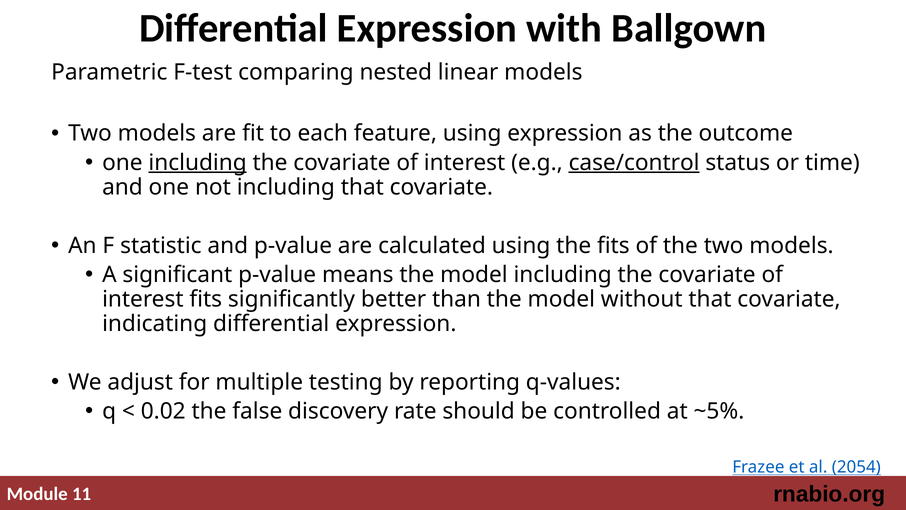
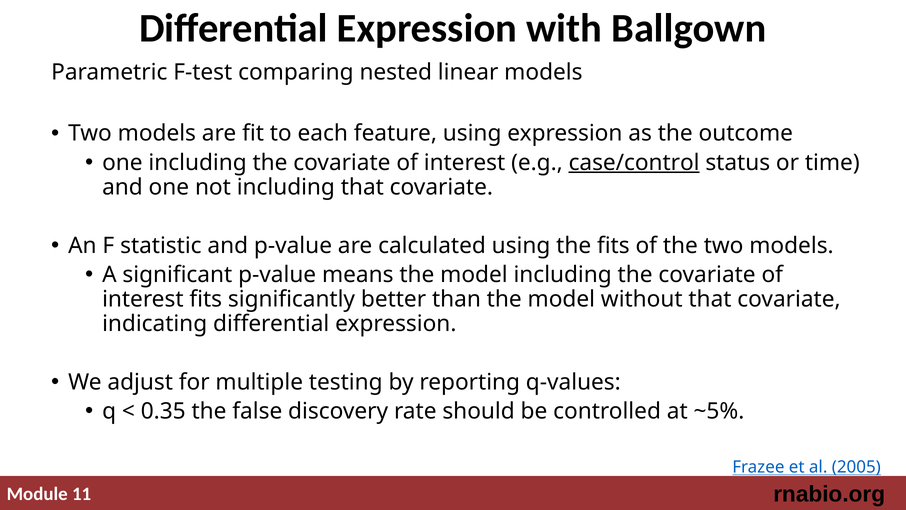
including underline: present -> none (198, 163)
0.02: 0.02 -> 0.35 (163, 411)
2054: 2054 -> 2005 (856, 467)
